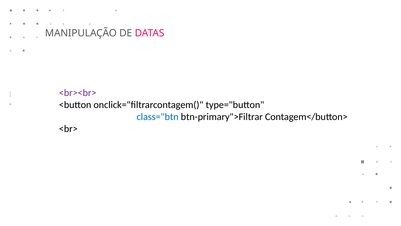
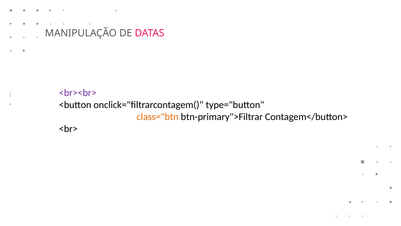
class="btn colour: blue -> orange (158, 117)
